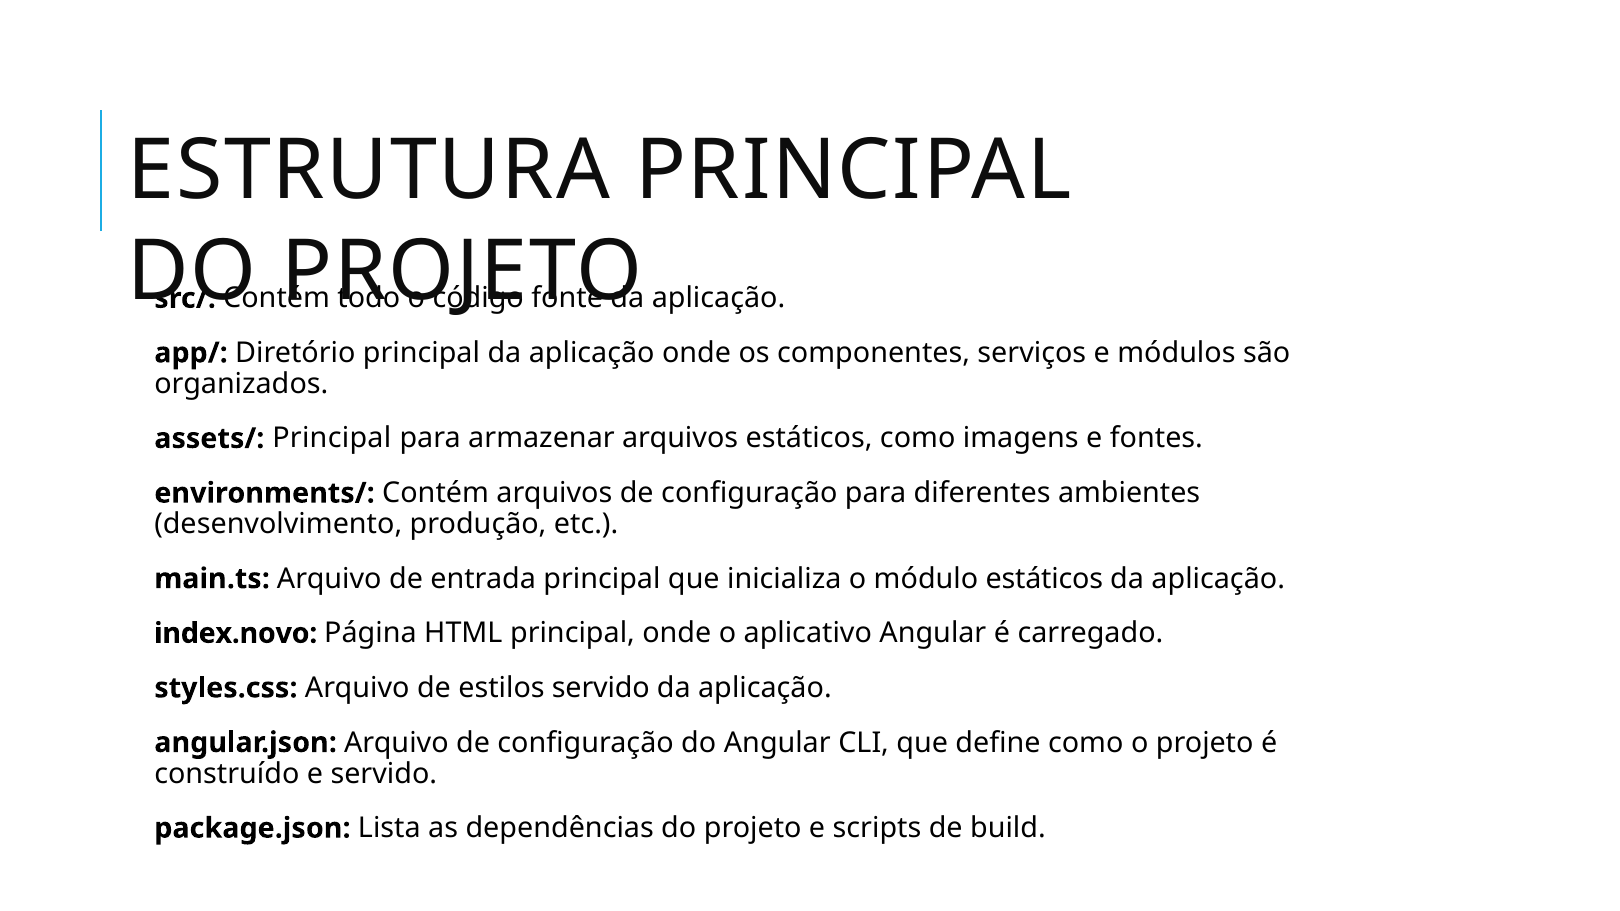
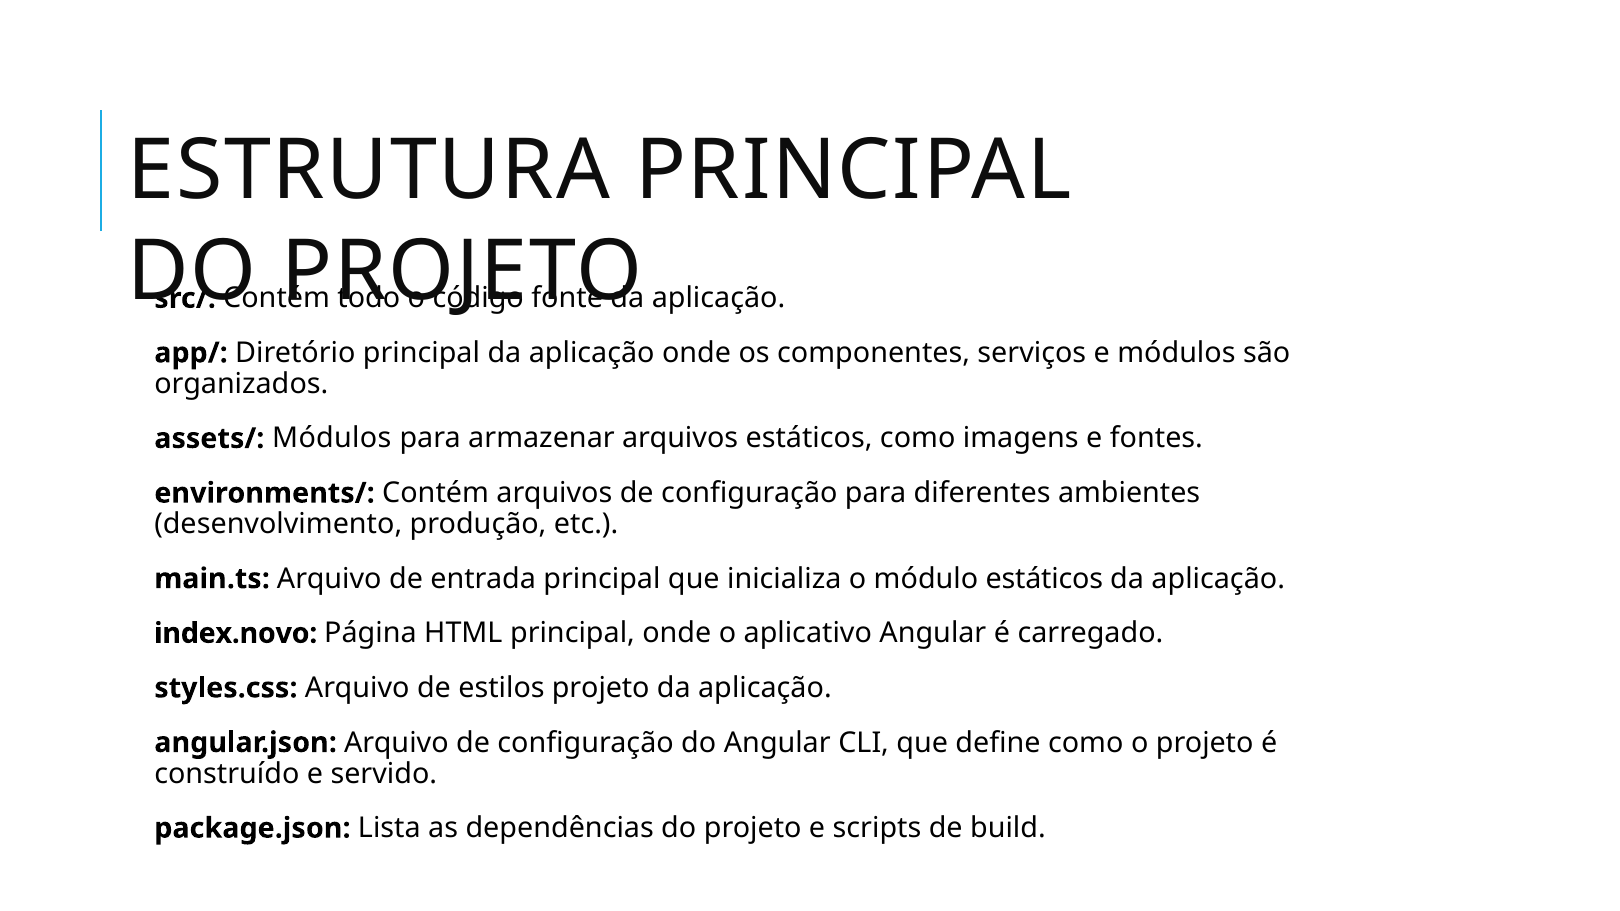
assets/ Principal: Principal -> Módulos (332, 439)
estilos servido: servido -> projeto (601, 688)
